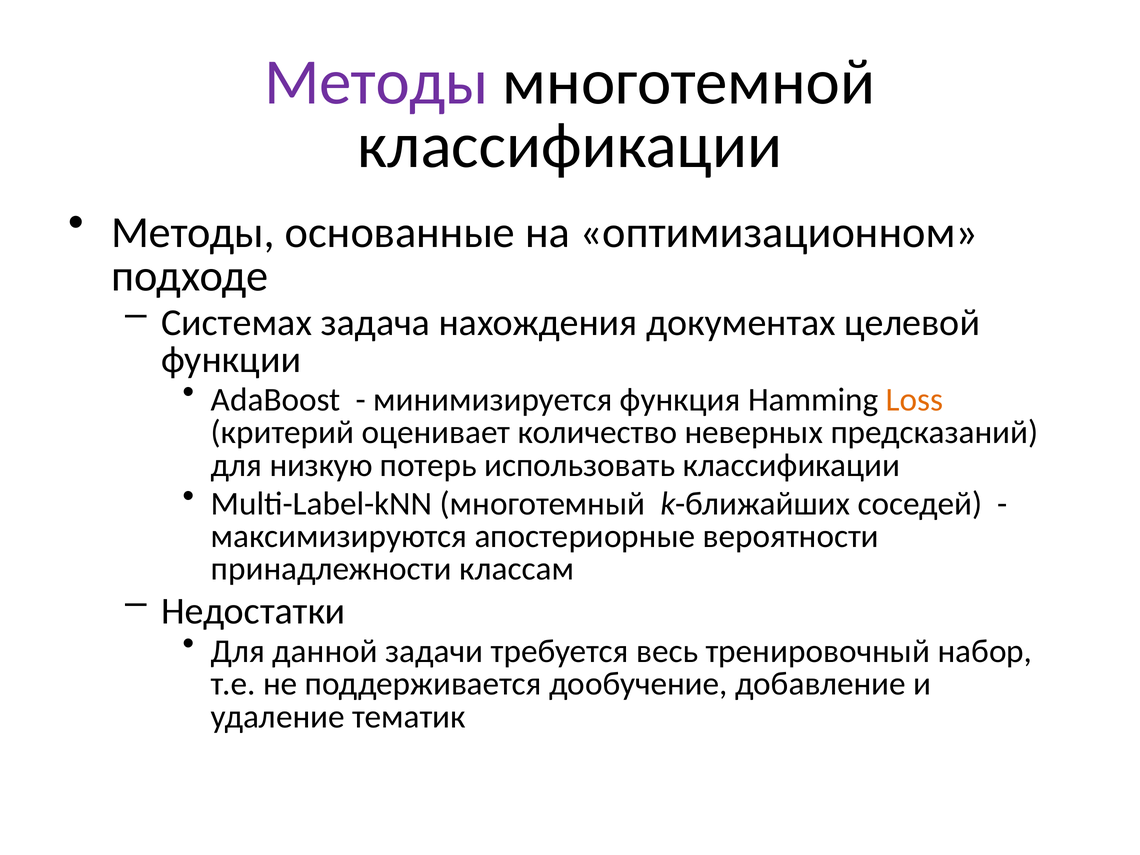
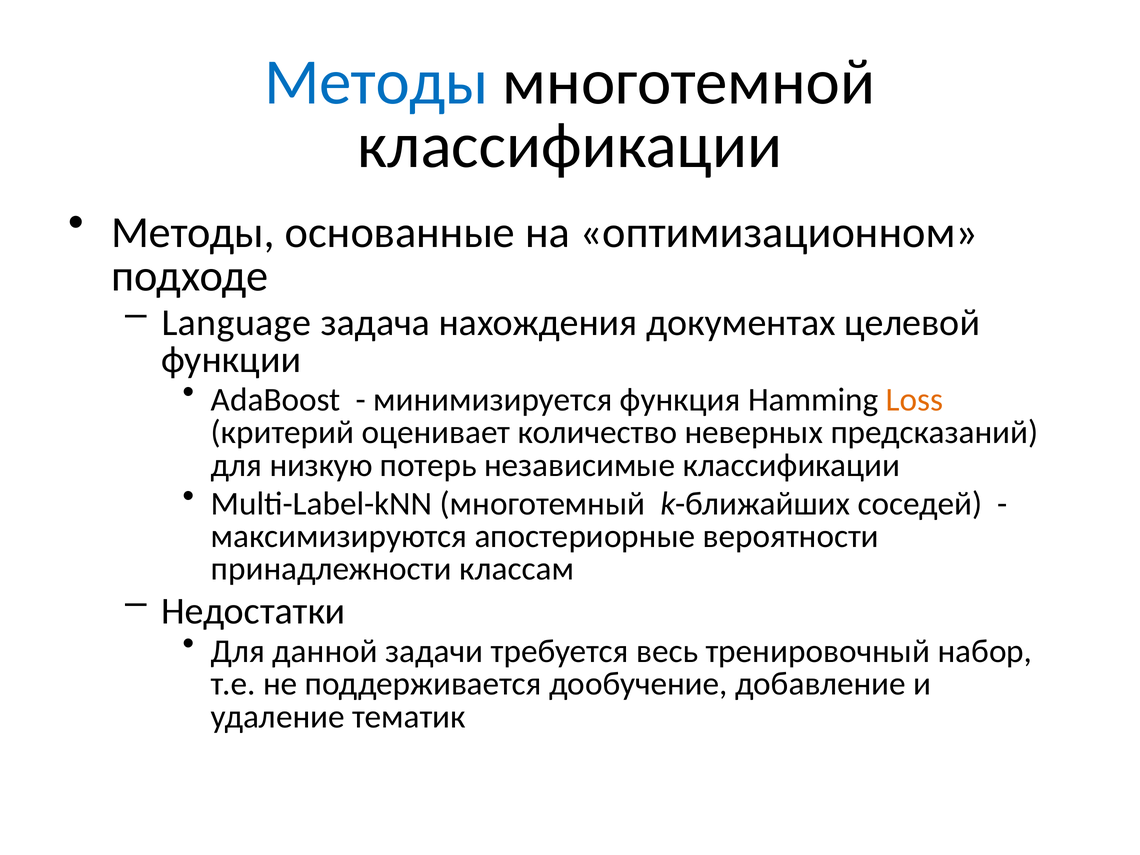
Методы colour: purple -> blue (376, 82)
Системах: Системах -> Language (236, 323)
использовать: использовать -> независимые (580, 465)
